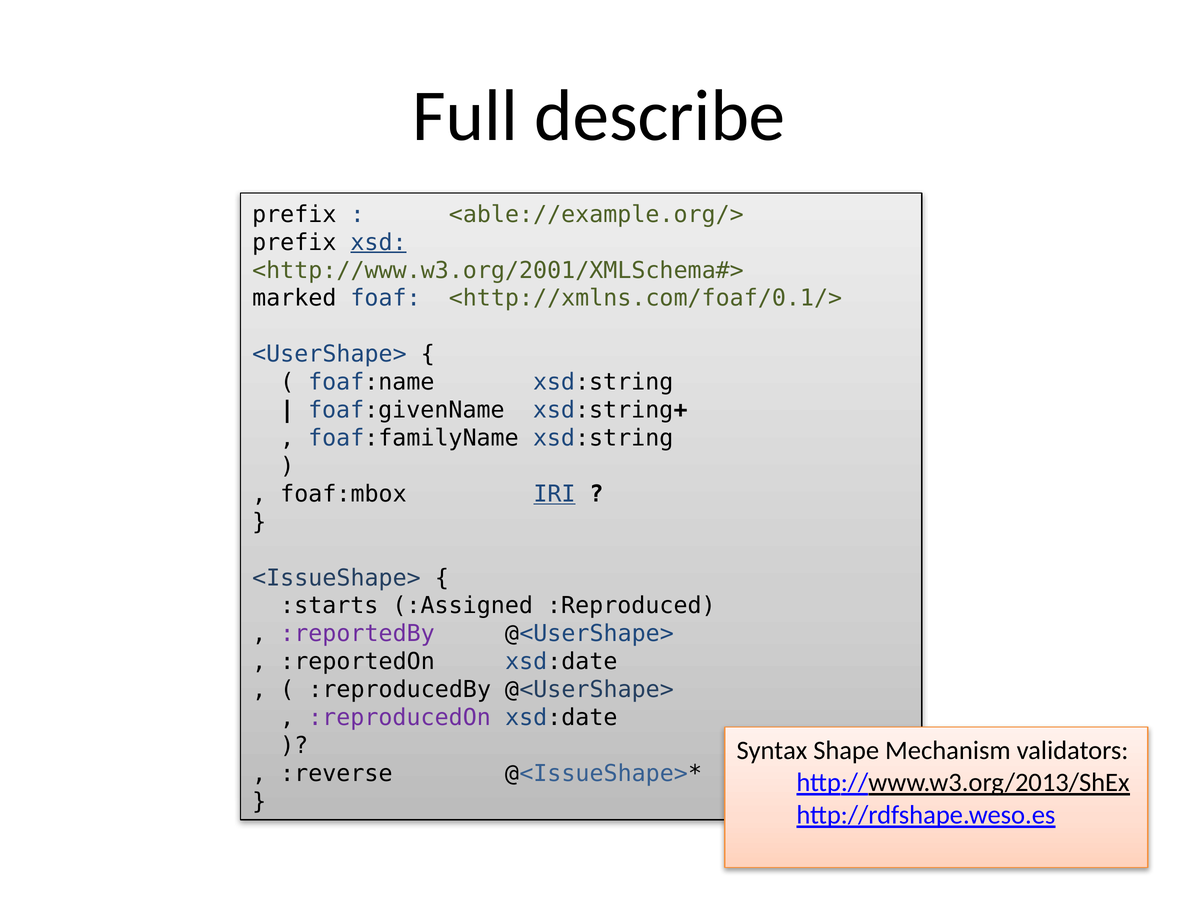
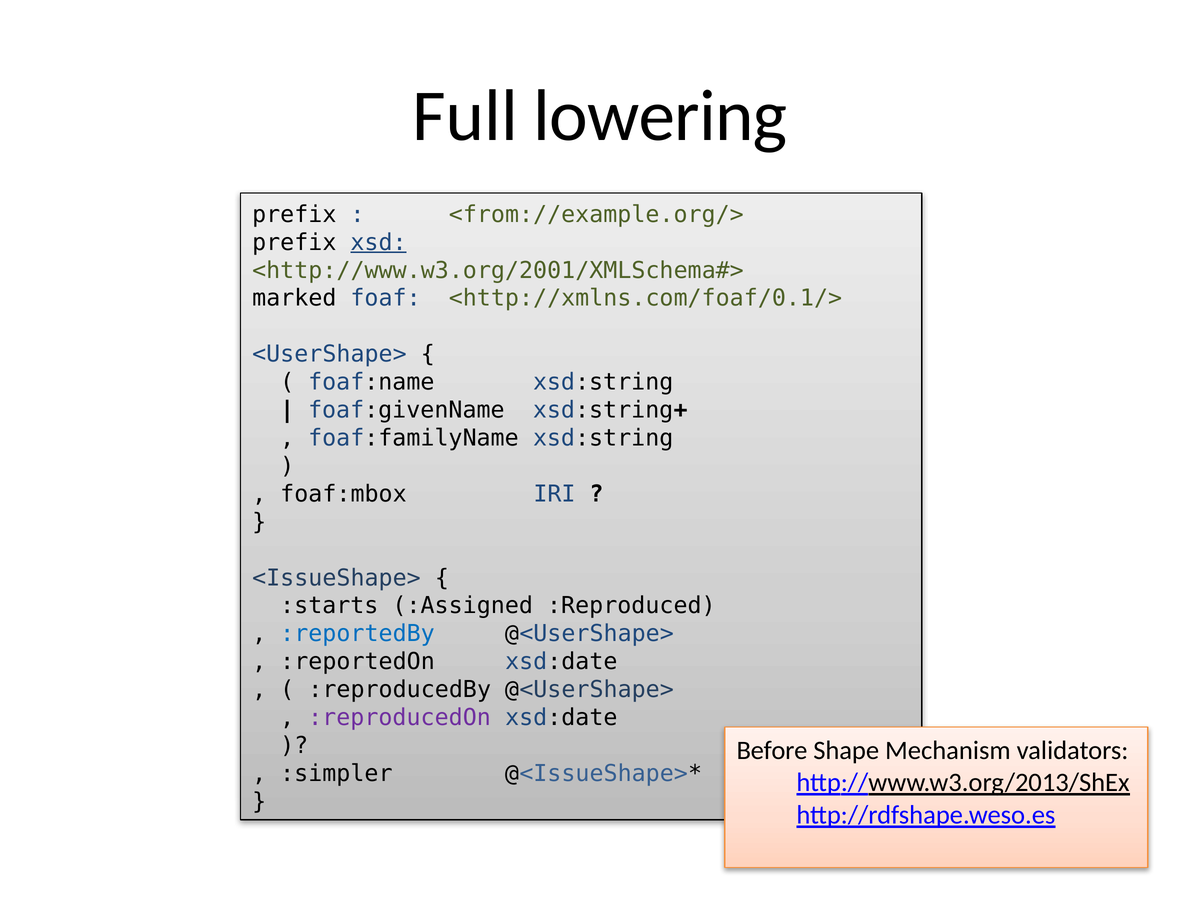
describe: describe -> lowering (660, 116)
<able://example.org/>: <able://example.org/> -> <from://example.org/> (596, 215)
IRI underline: present -> none (554, 494)
:reportedBy colour: purple -> blue (357, 634)
Syntax: Syntax -> Before (772, 751)
:reverse: :reverse -> :simpler (336, 774)
